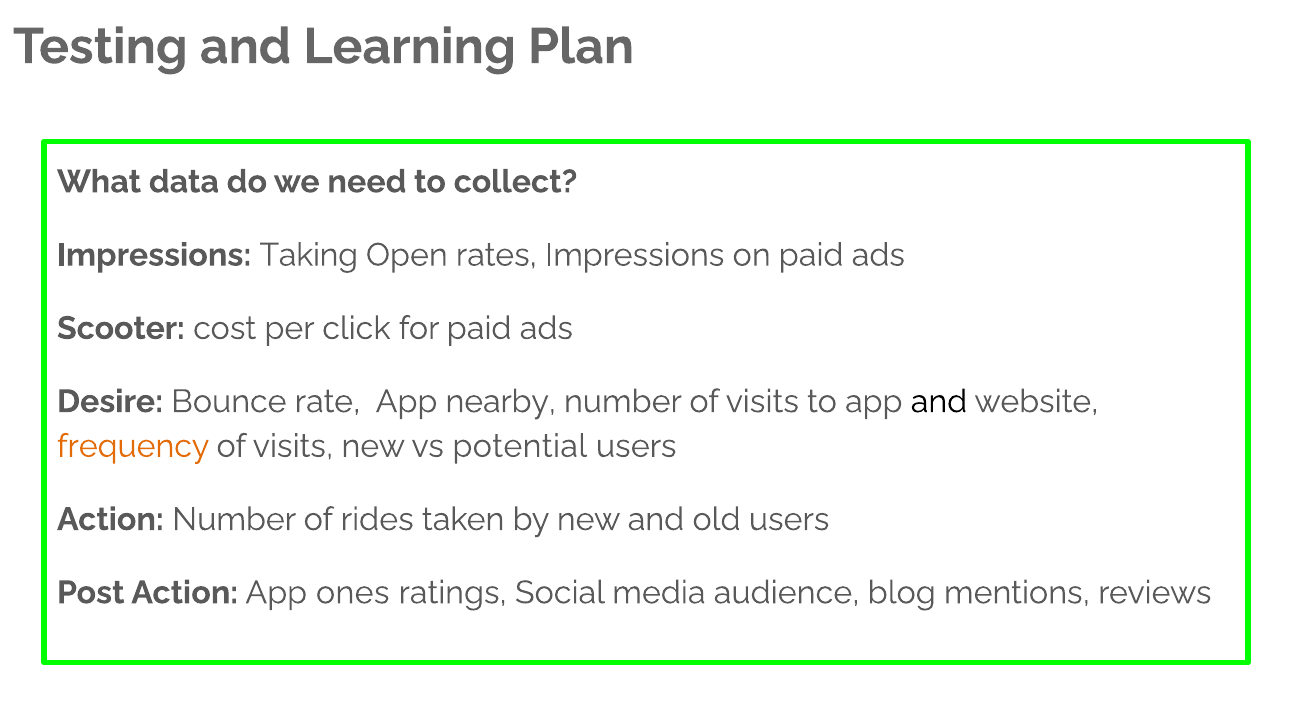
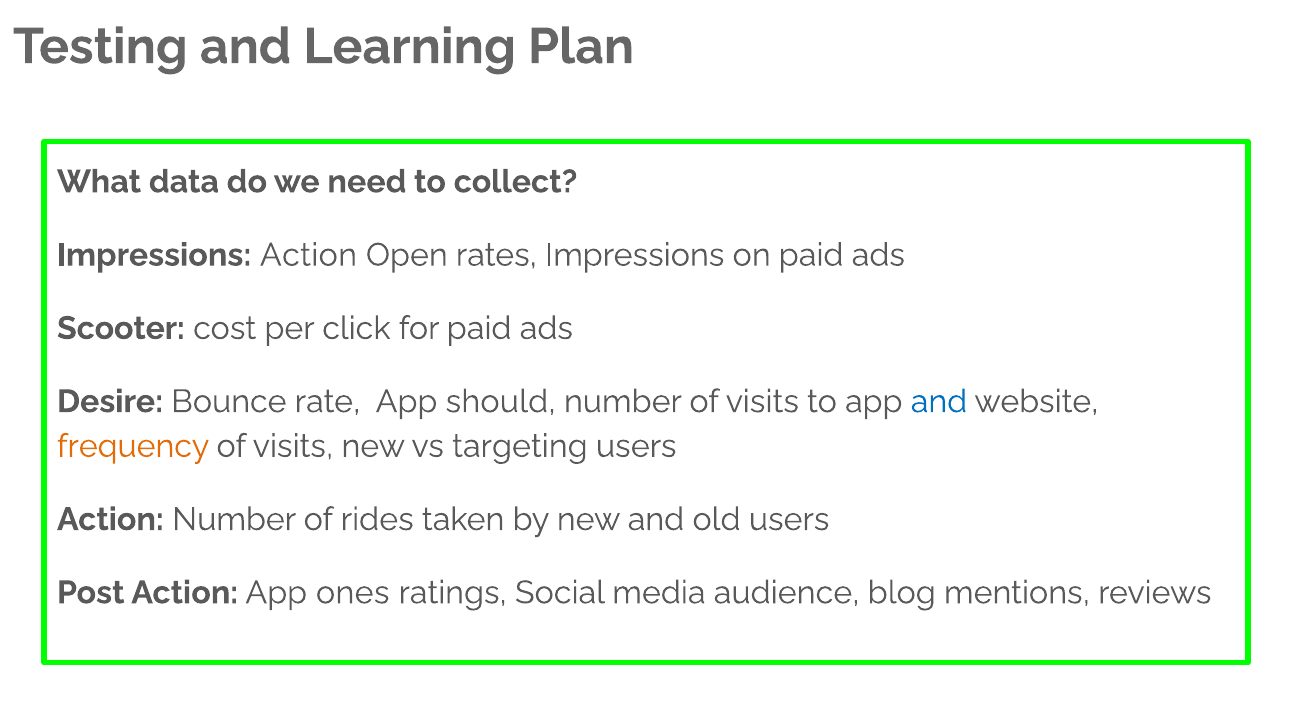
Impressions Taking: Taking -> Action (308, 255)
nearby: nearby -> should (501, 401)
and colour: black -> blue (939, 401)
potential: potential -> targeting (520, 446)
